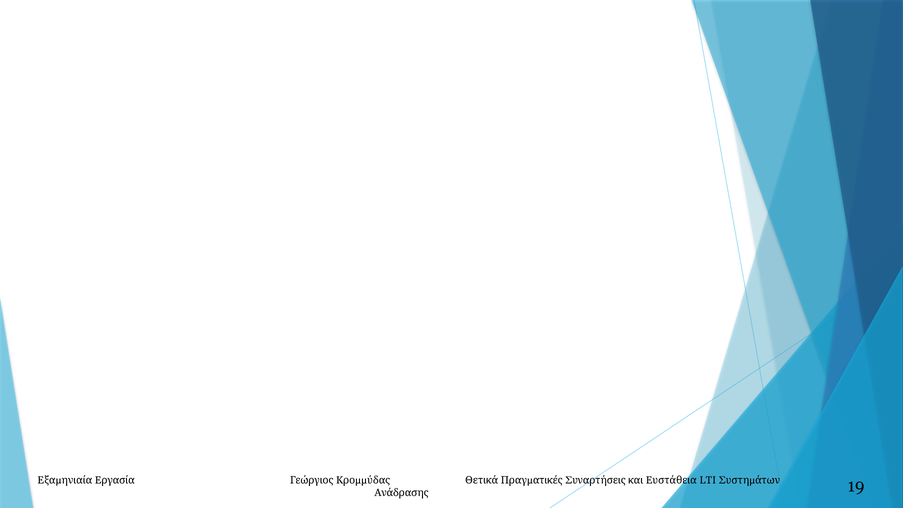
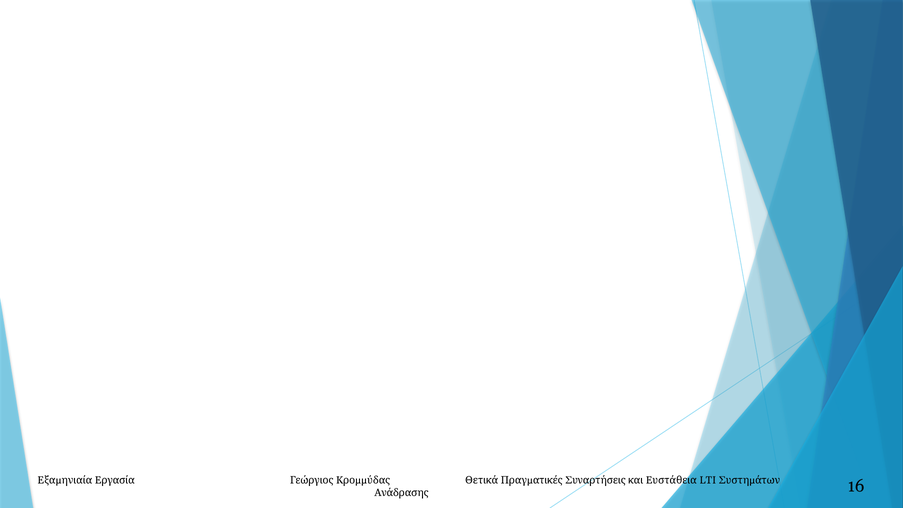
19: 19 -> 16 (856, 486)
